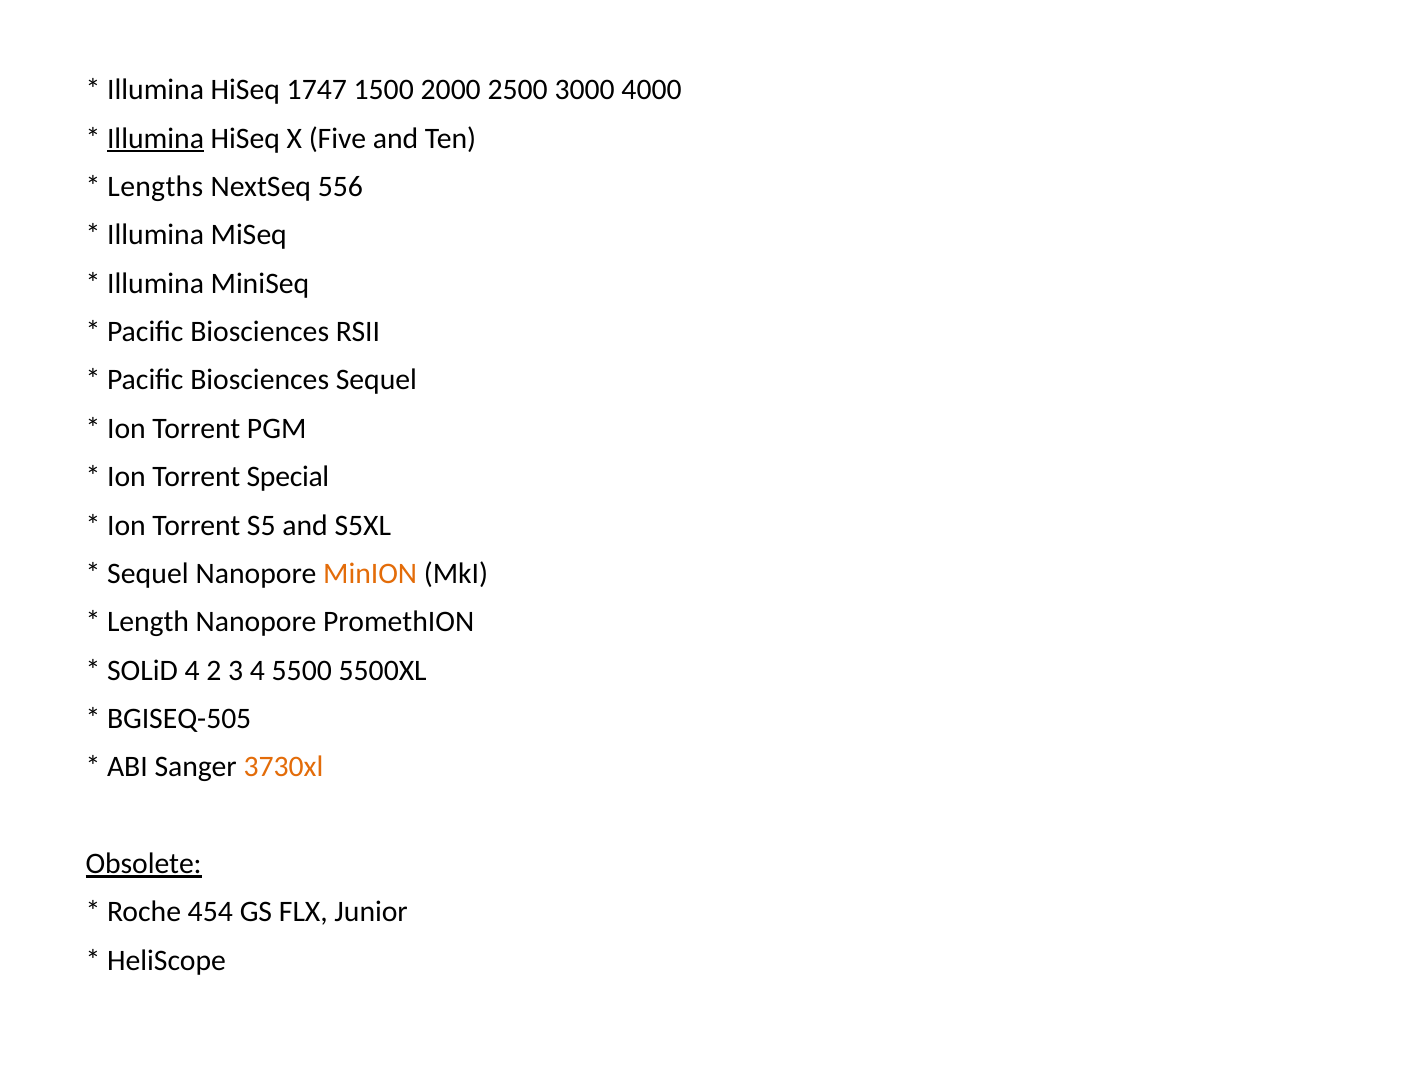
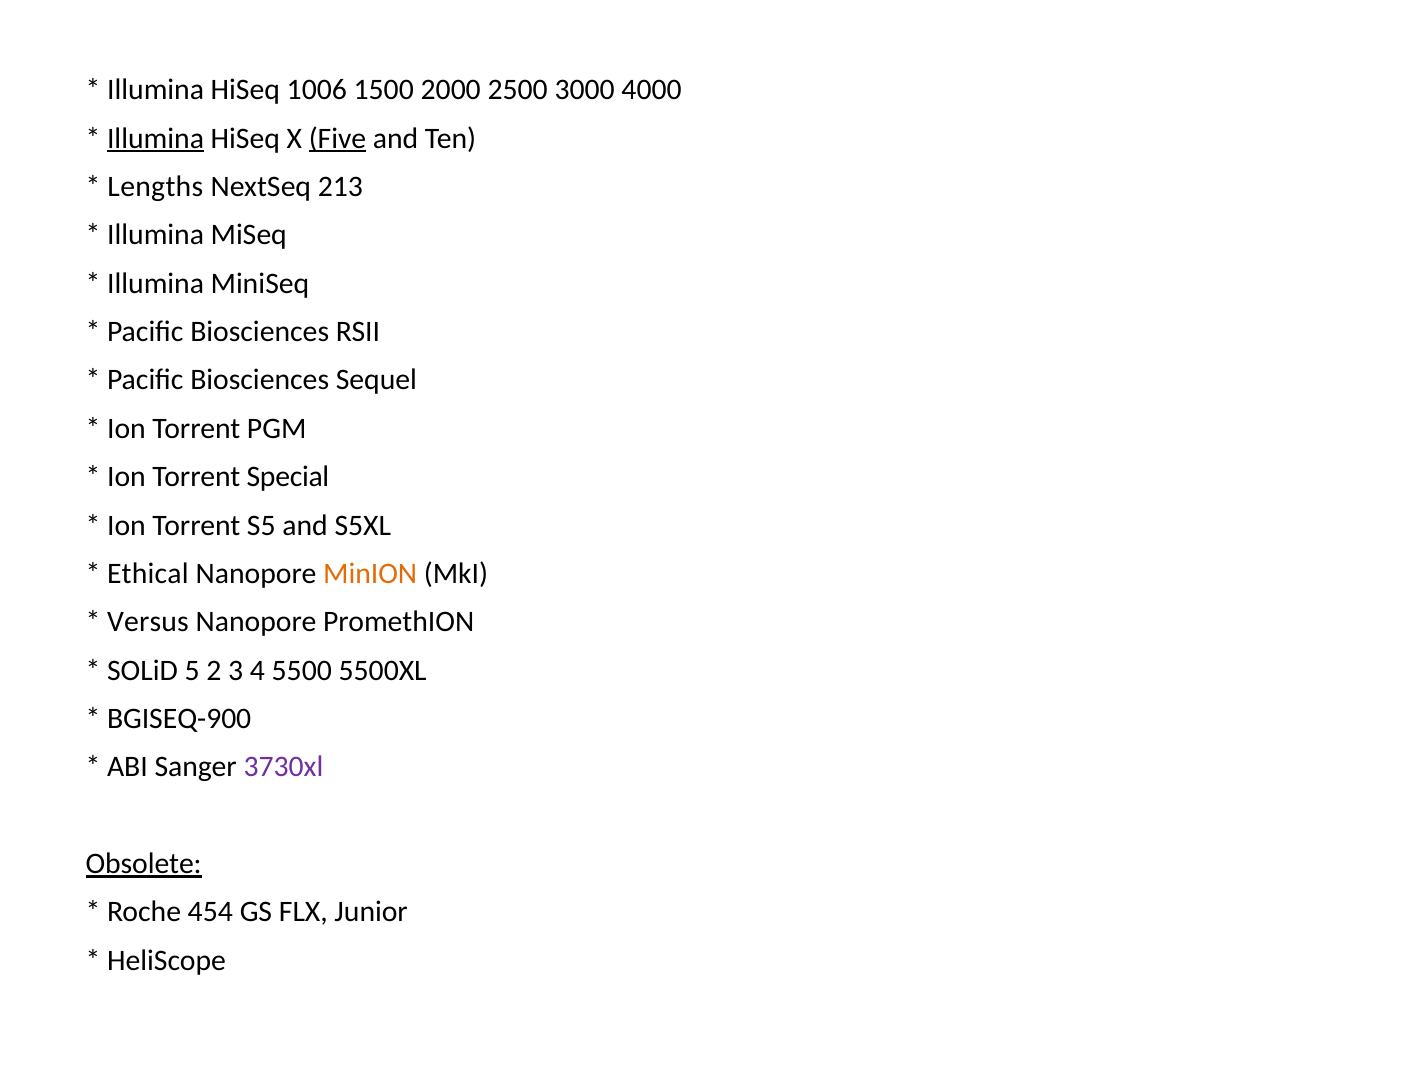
1747: 1747 -> 1006 (317, 90)
Five underline: none -> present (337, 138)
556: 556 -> 213 (340, 187)
Sequel: Sequel -> Ethical (148, 574)
Length: Length -> Versus (148, 622)
SOLiD 4: 4 -> 5 (192, 670)
BGISEQ-505: BGISEQ-505 -> BGISEQ-900 (179, 719)
3730xl colour: orange -> purple (283, 767)
